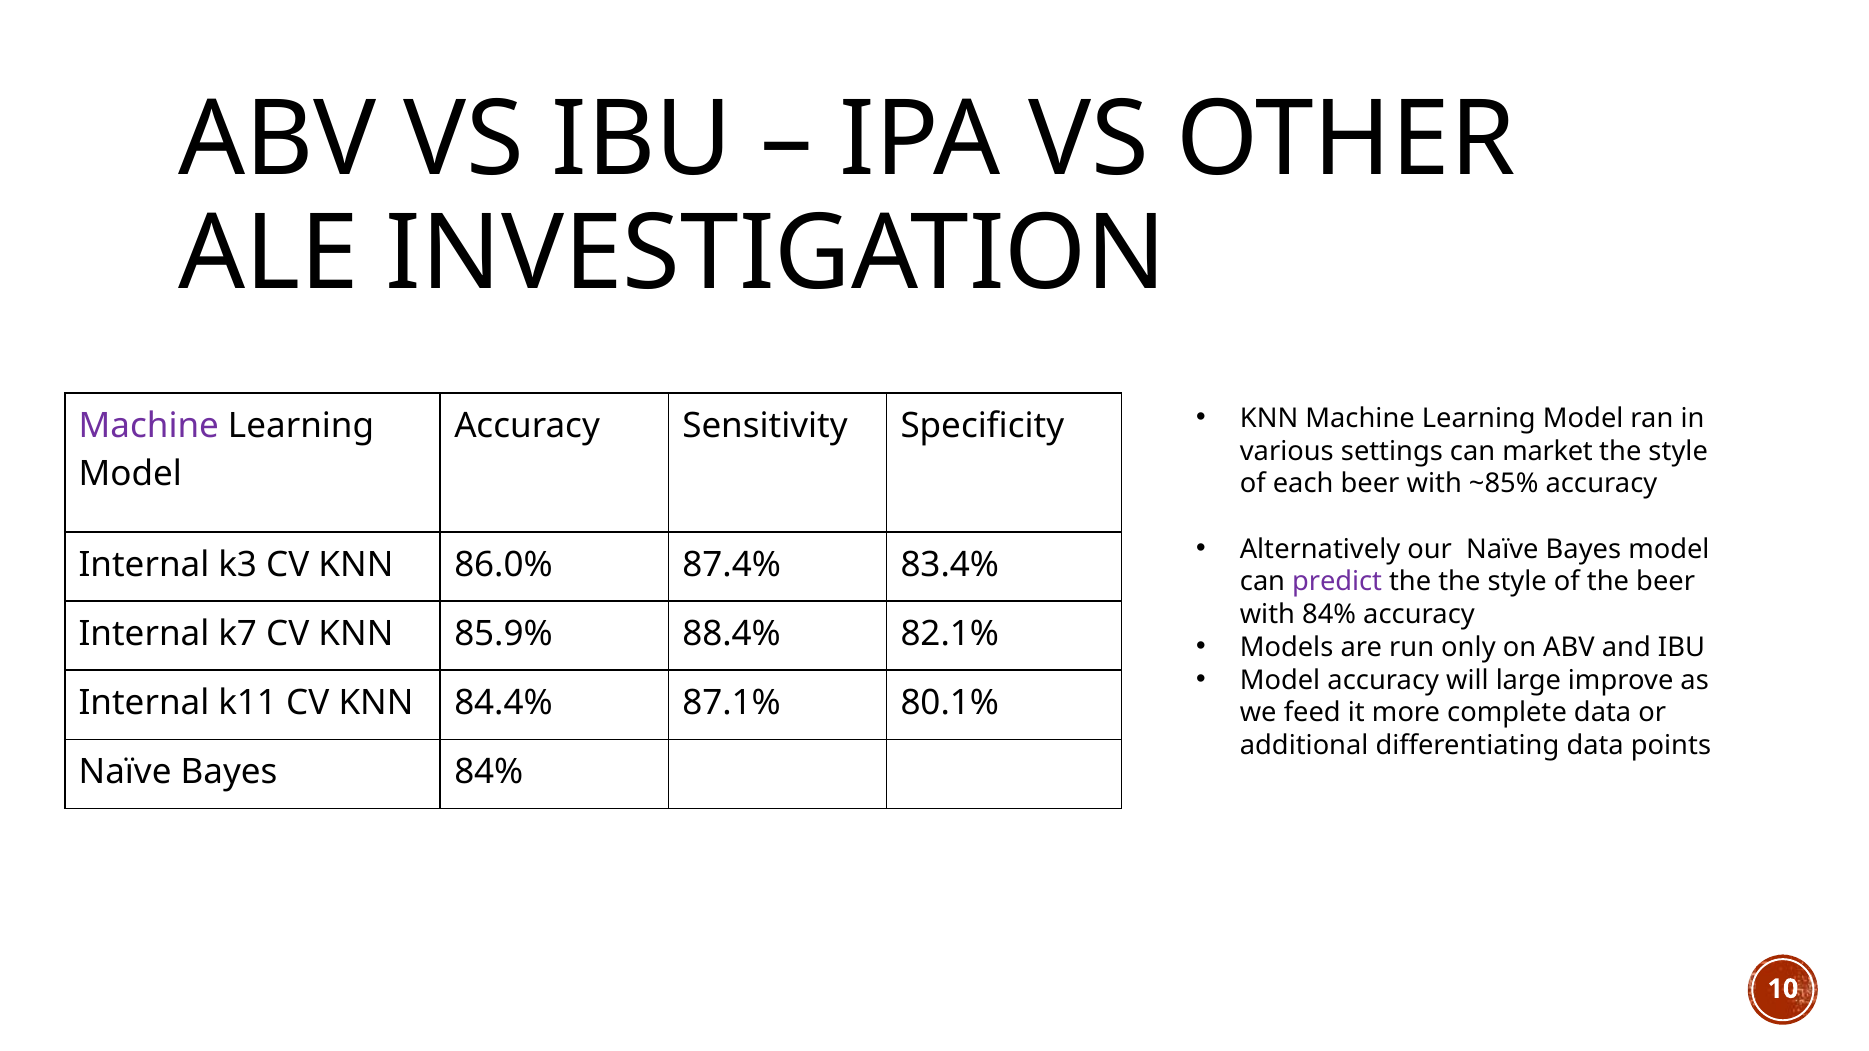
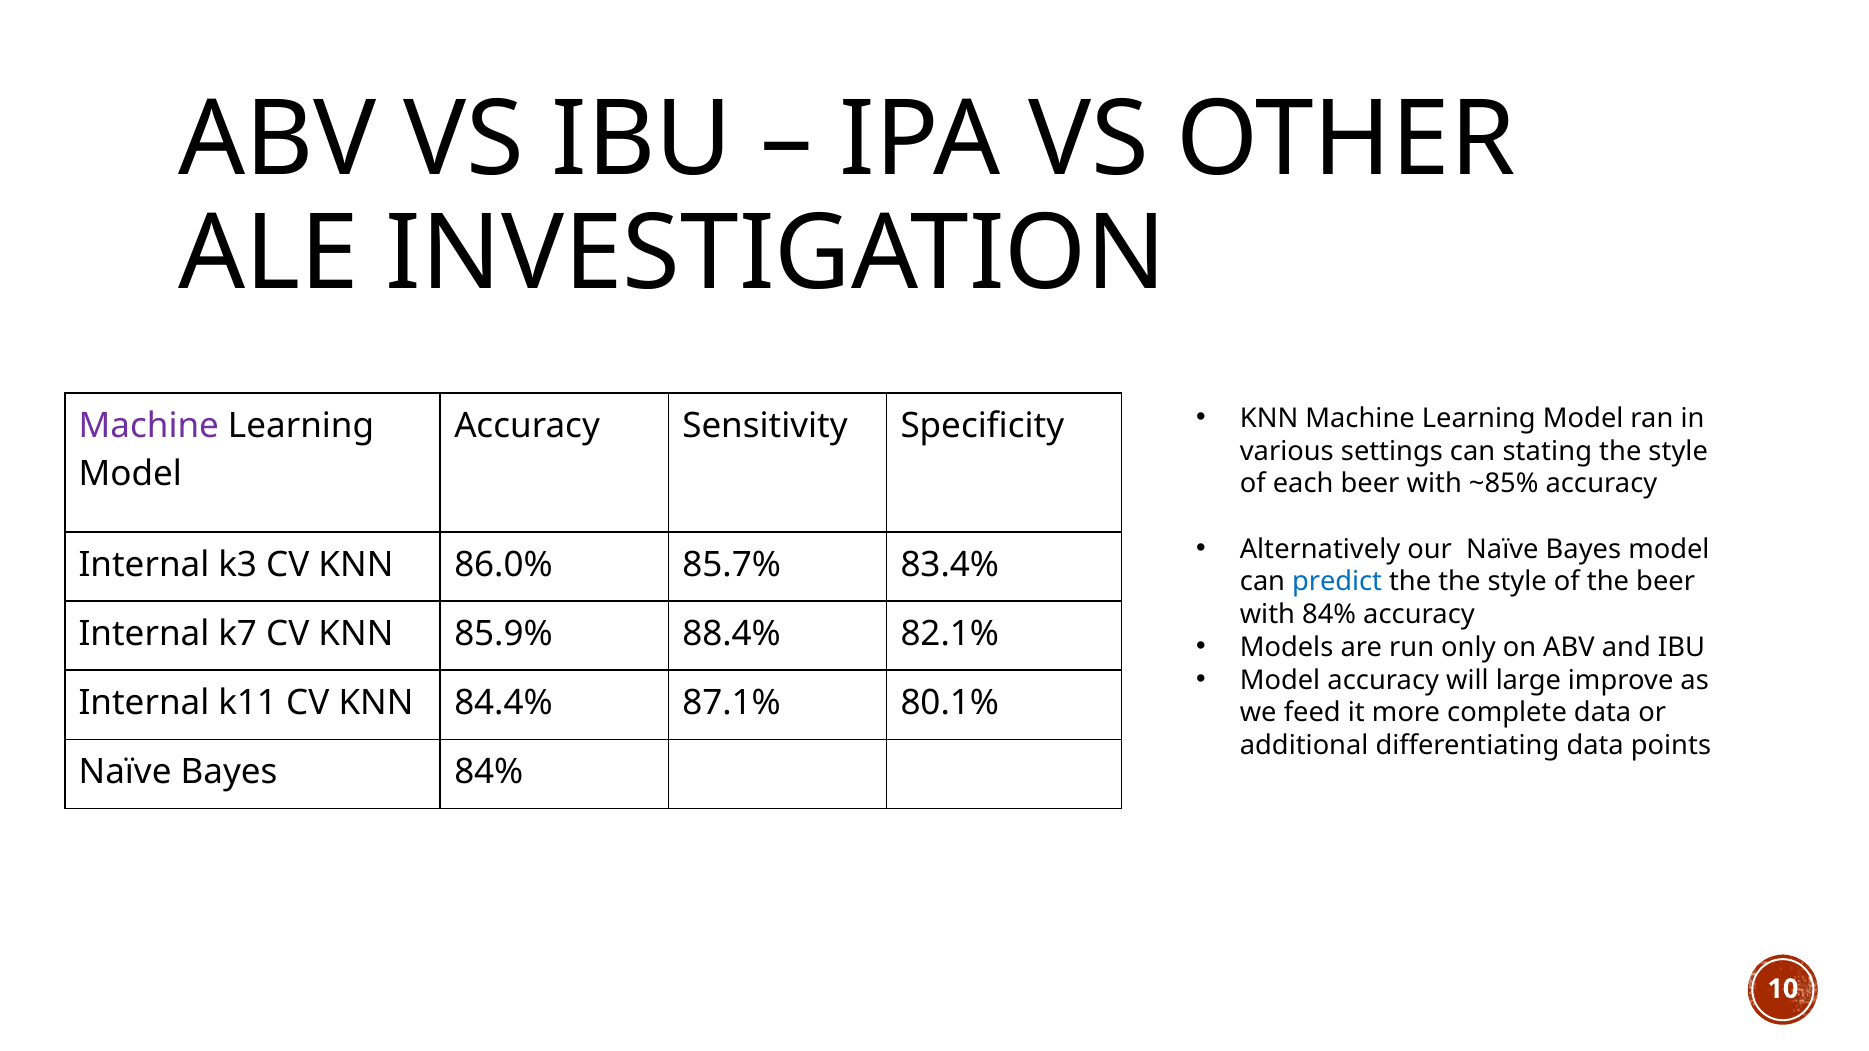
market: market -> stating (1547, 451)
87.4%: 87.4% -> 85.7% (732, 565)
predict colour: purple -> blue (1337, 582)
